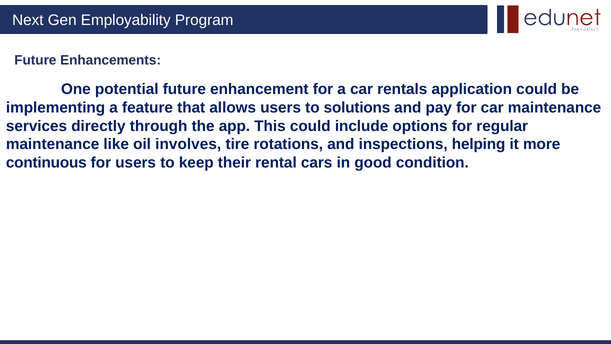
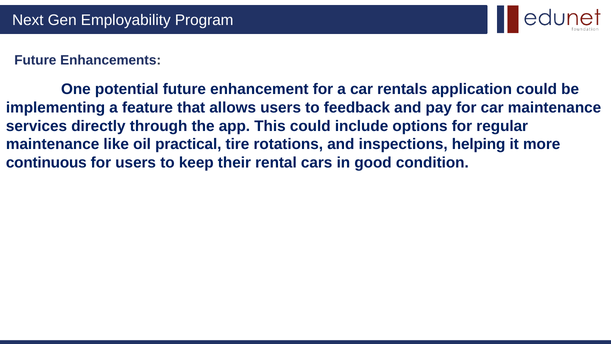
solutions: solutions -> feedback (357, 108)
involves: involves -> practical (188, 144)
